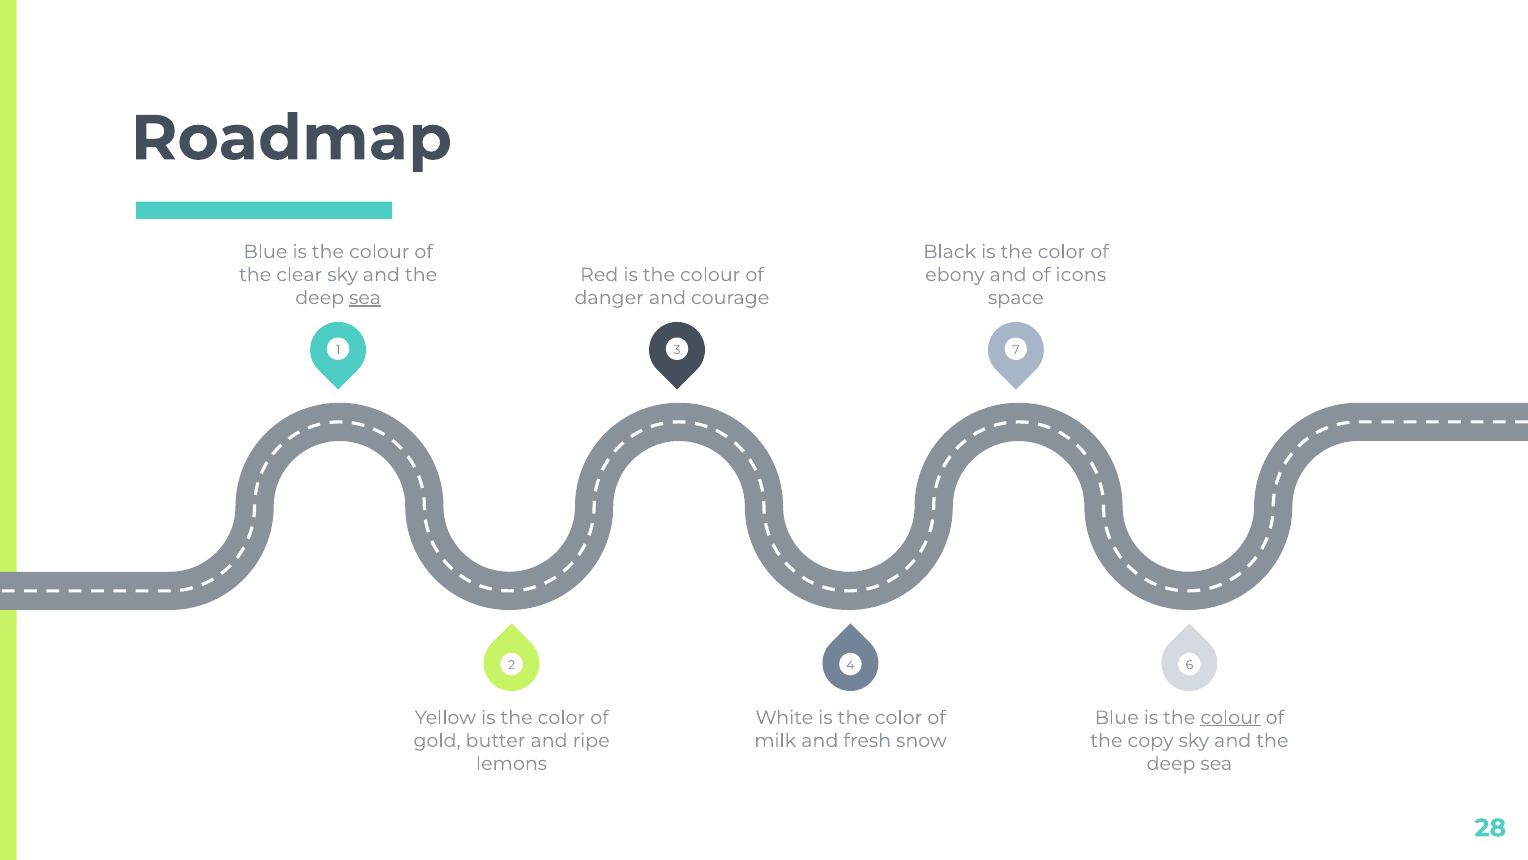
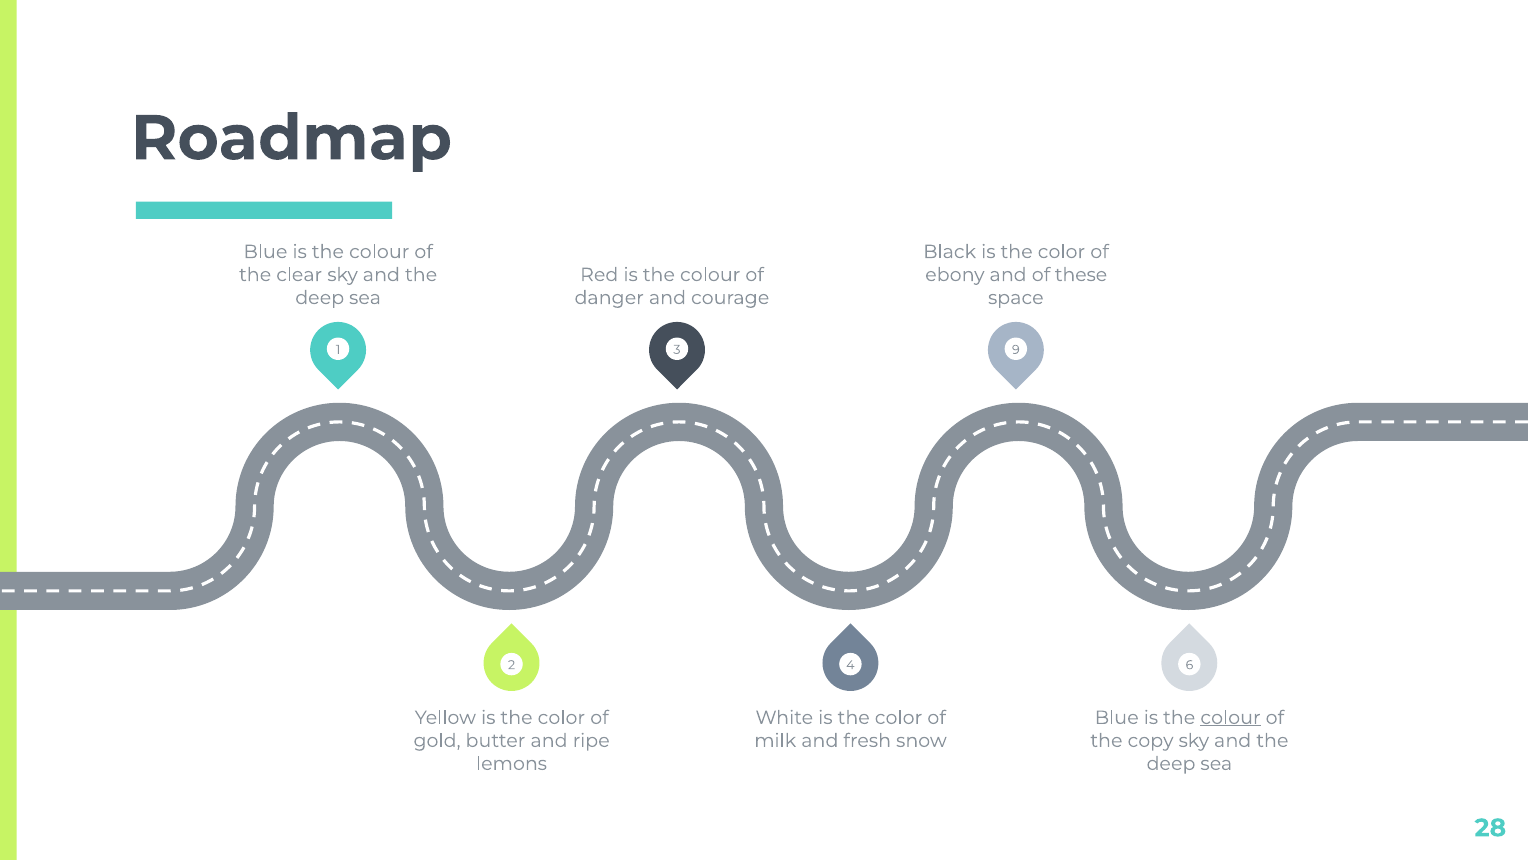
icons: icons -> these (1081, 275)
sea underline: present -> none (365, 298)
7: 7 -> 9 (1016, 349)
